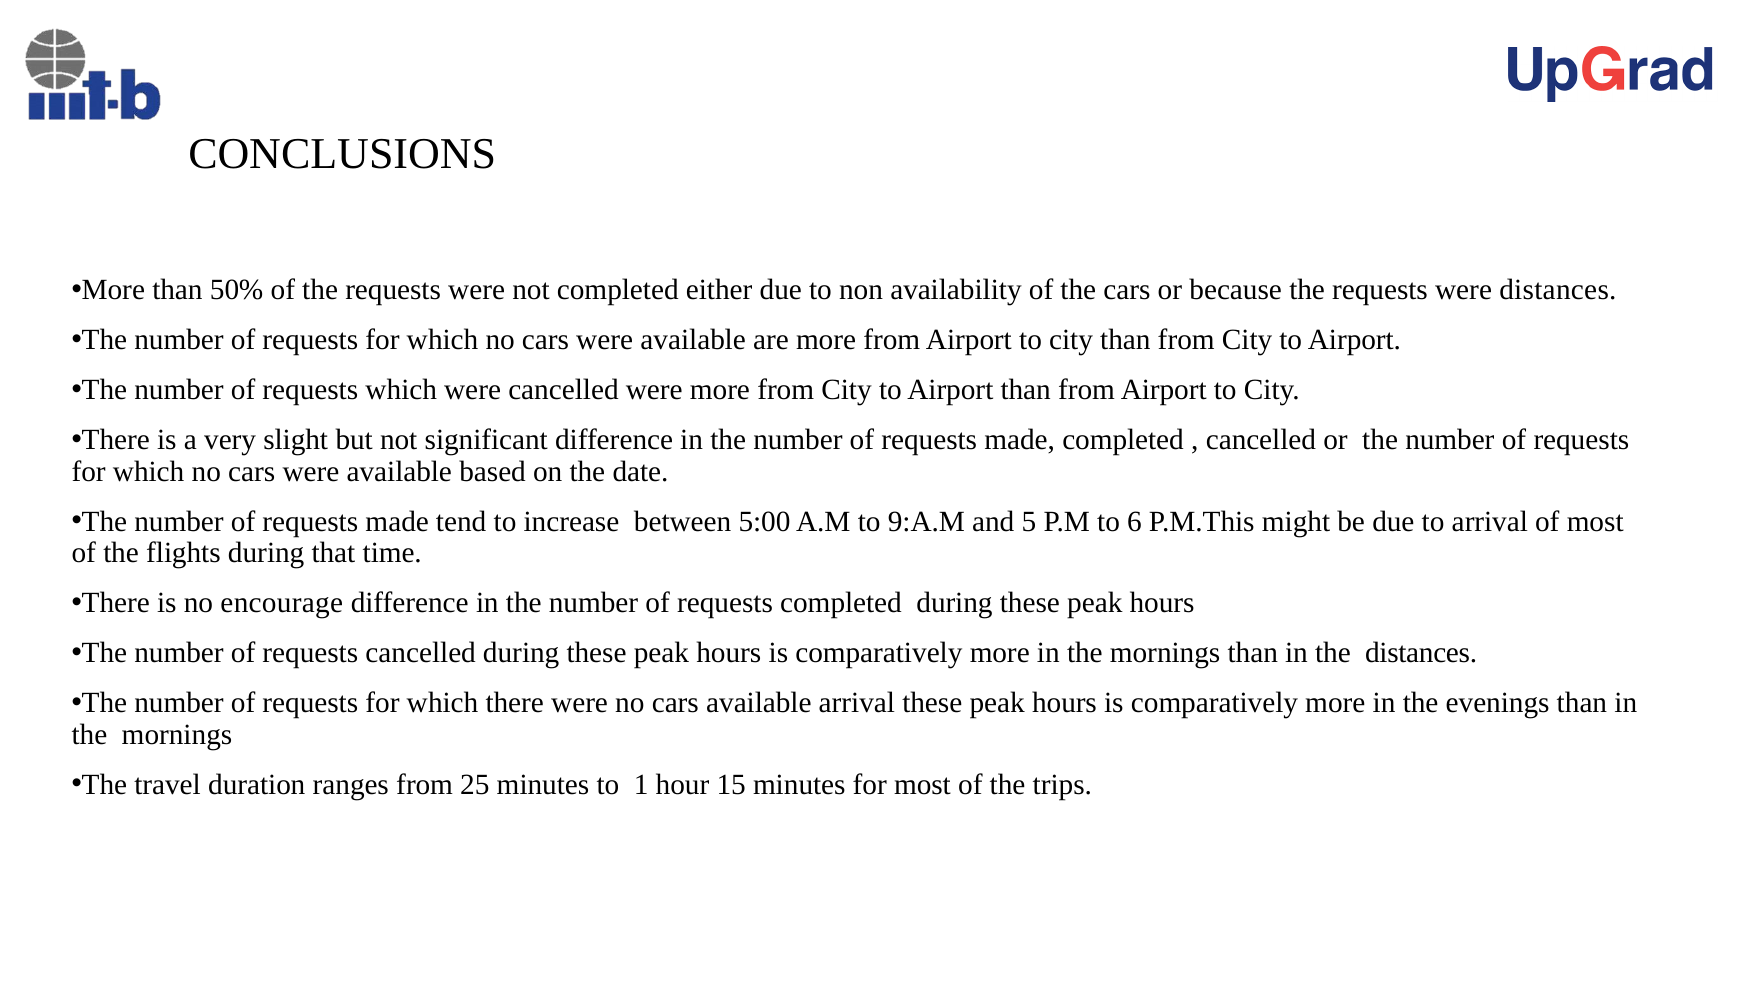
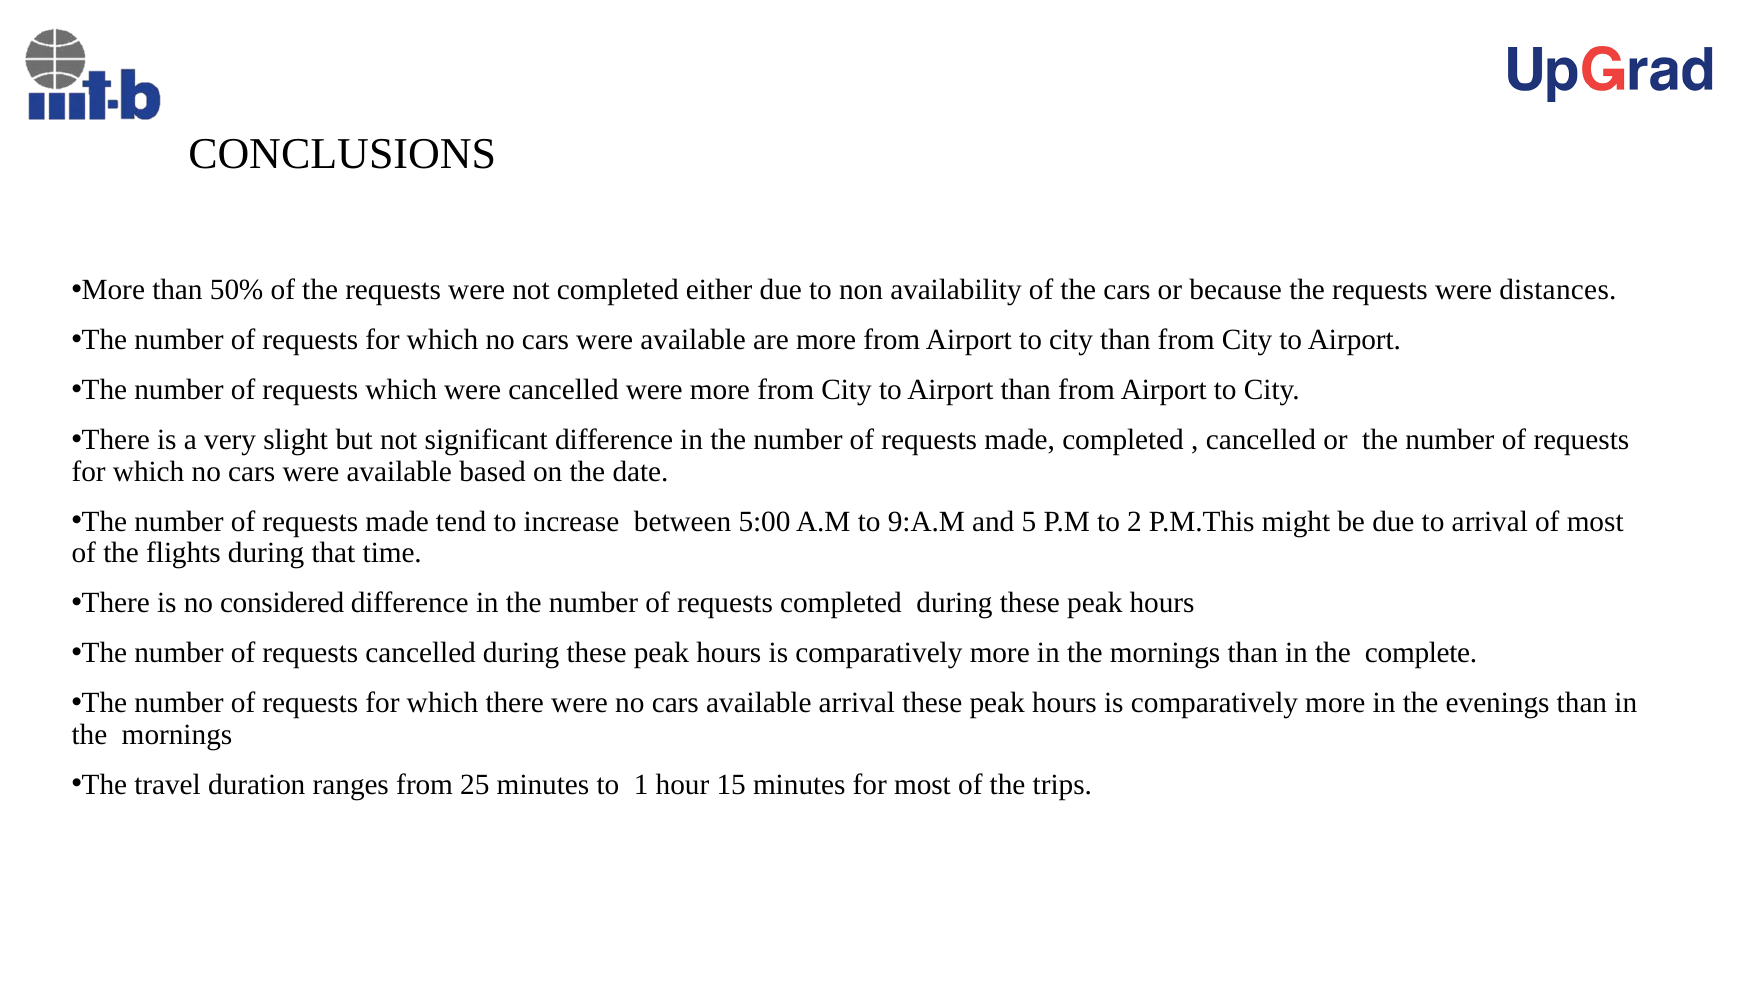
6: 6 -> 2 (1135, 521)
encourage: encourage -> considered (282, 603)
the distances: distances -> complete (1421, 653)
